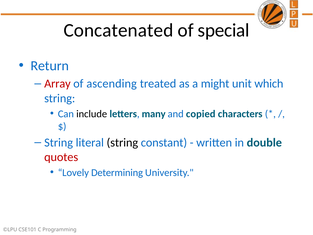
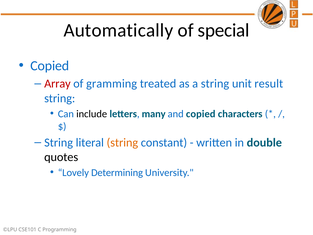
Concatenated: Concatenated -> Automatically (118, 30)
Return: Return -> Copied (50, 66)
ascending: ascending -> gramming (112, 84)
a might: might -> string (215, 84)
which: which -> result (269, 84)
string colour: black -> orange (122, 142)
quotes colour: red -> black (61, 157)
